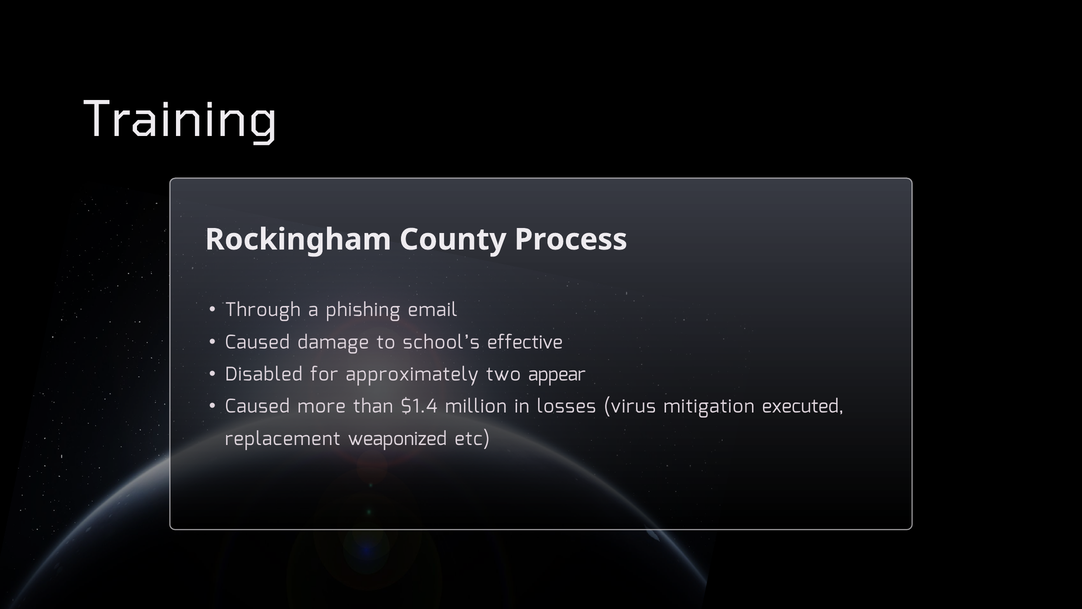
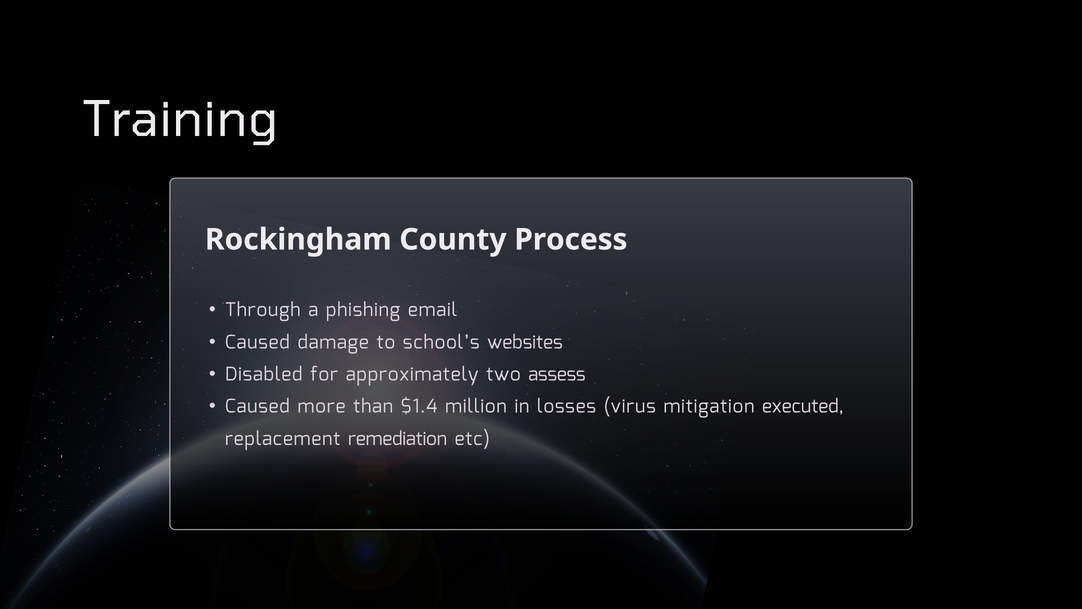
effective: effective -> websites (525, 342)
appear: appear -> assess (557, 374)
weaponized: weaponized -> remediation (398, 439)
